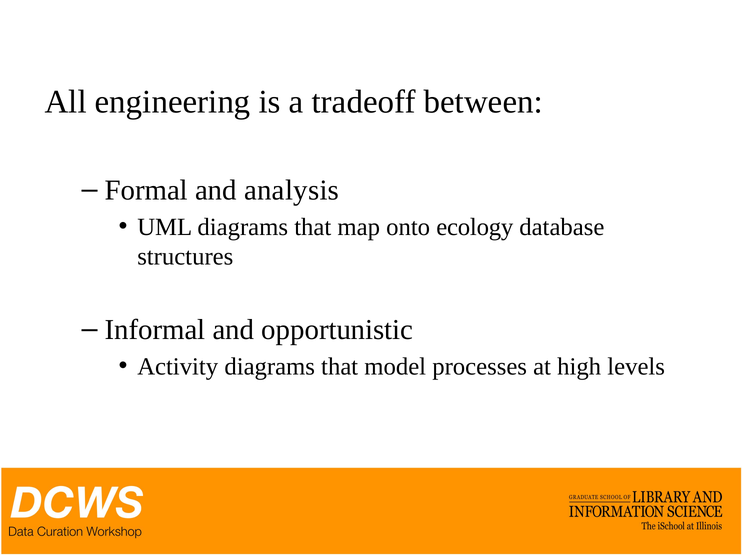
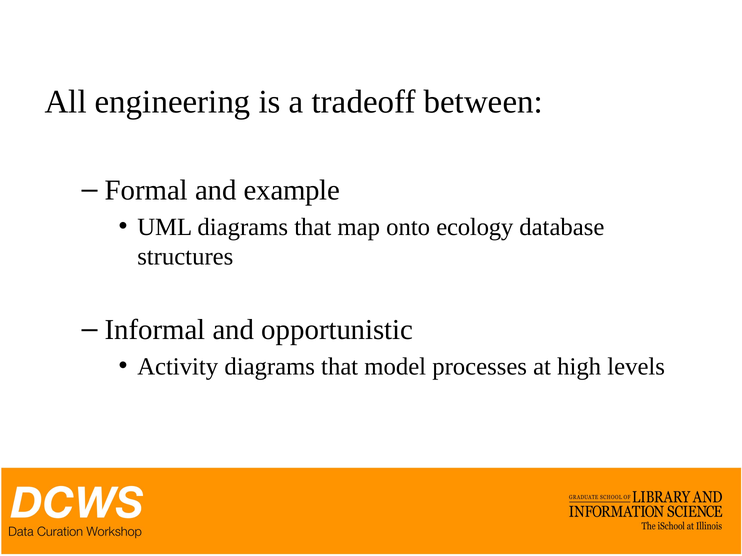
analysis: analysis -> example (292, 191)
